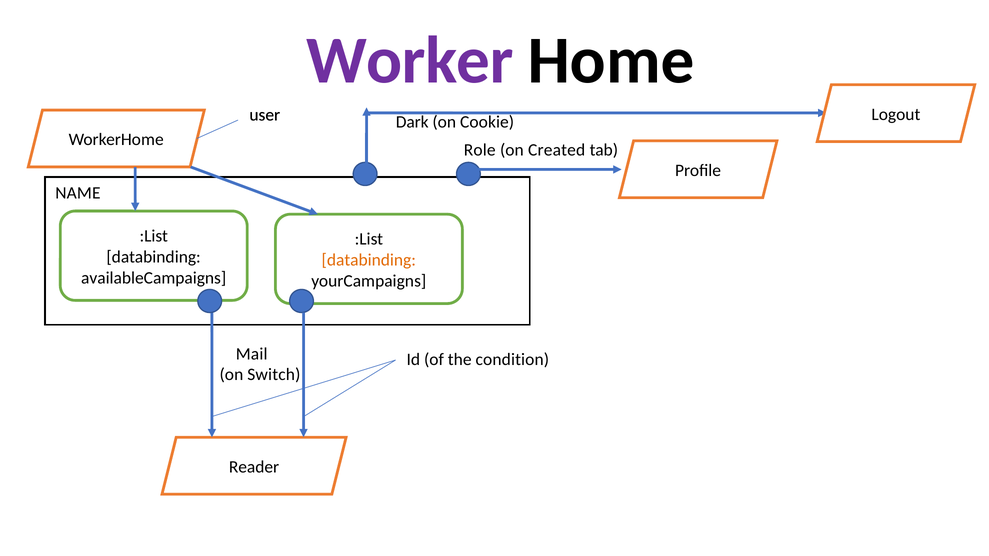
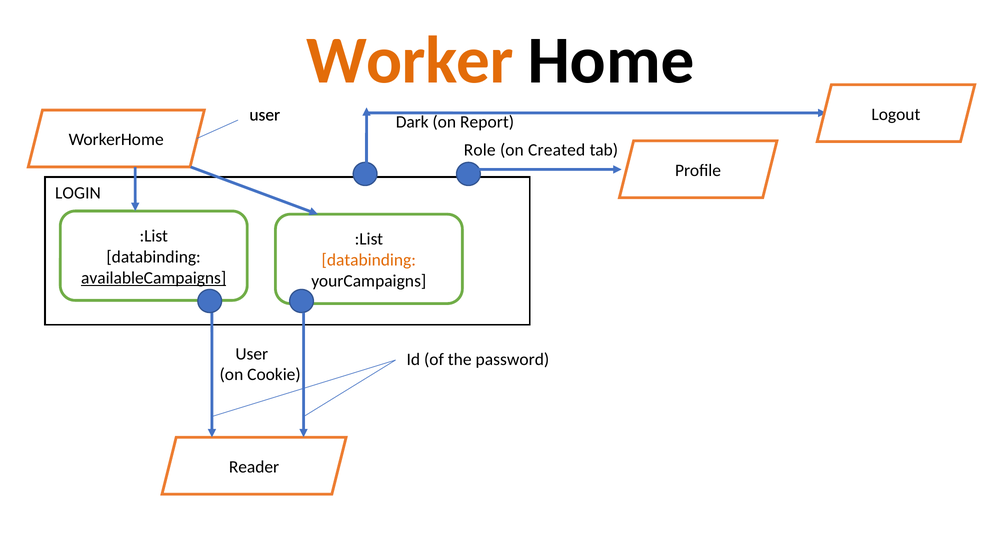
Worker colour: purple -> orange (410, 61)
Cookie: Cookie -> Report (487, 122)
NAME: NAME -> LOGIN (78, 193)
availableCampaigns underline: none -> present (154, 278)
Mail: Mail -> User (252, 354)
condition: condition -> password (512, 360)
Switch: Switch -> Cookie (274, 375)
